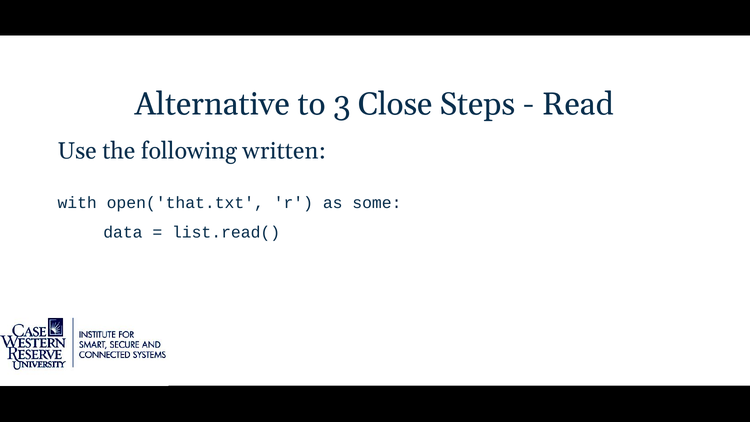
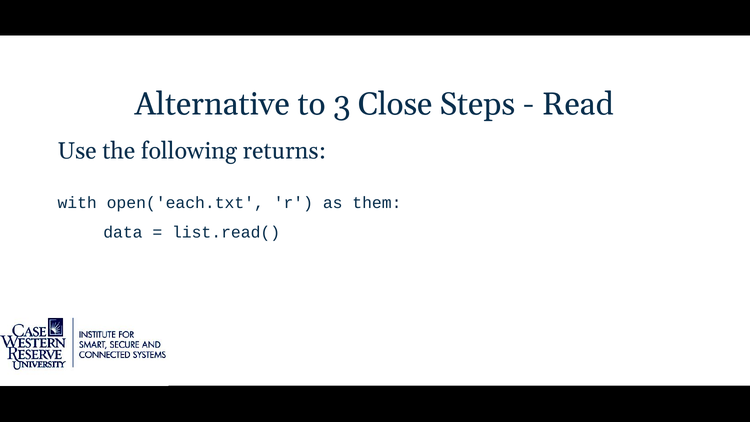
written: written -> returns (284, 151)
open('that.txt: open('that.txt -> open('each.txt (185, 203)
some: some -> them (377, 203)
